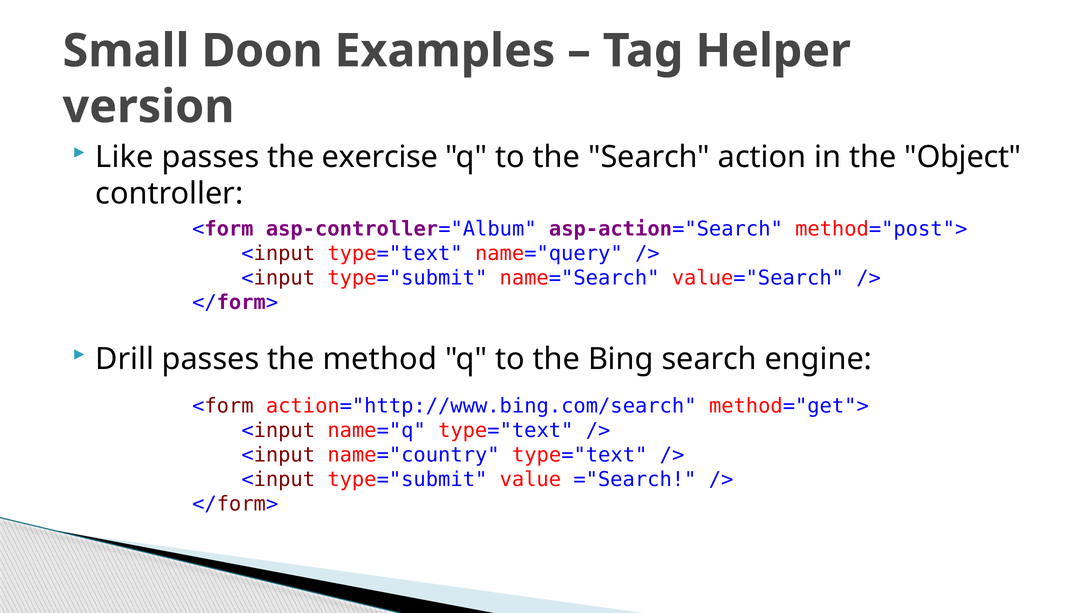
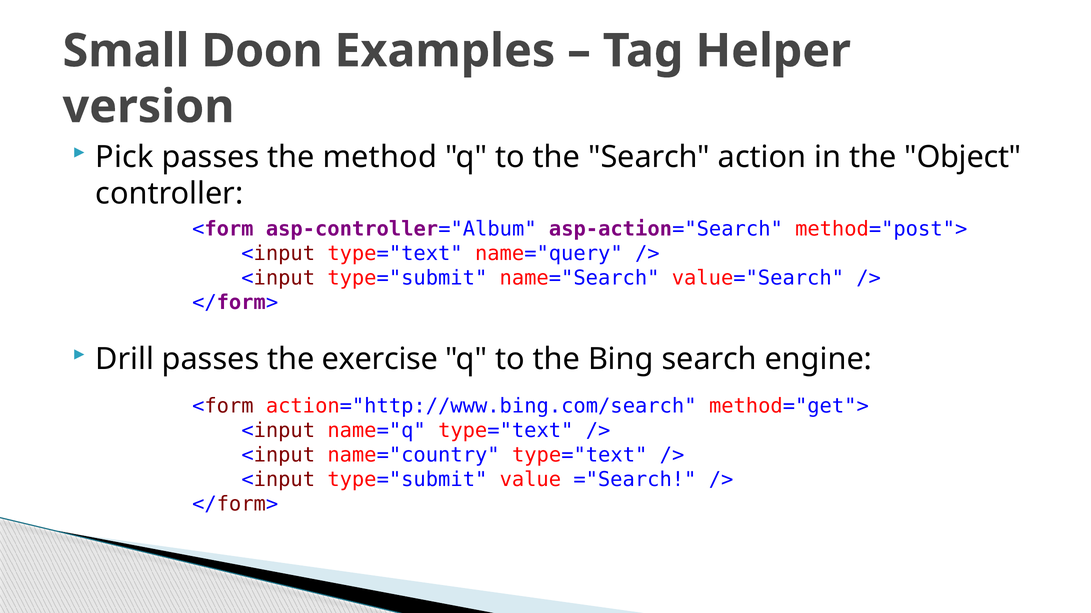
Like: Like -> Pick (125, 157)
exercise: exercise -> method (380, 157)
method: method -> exercise (380, 360)
